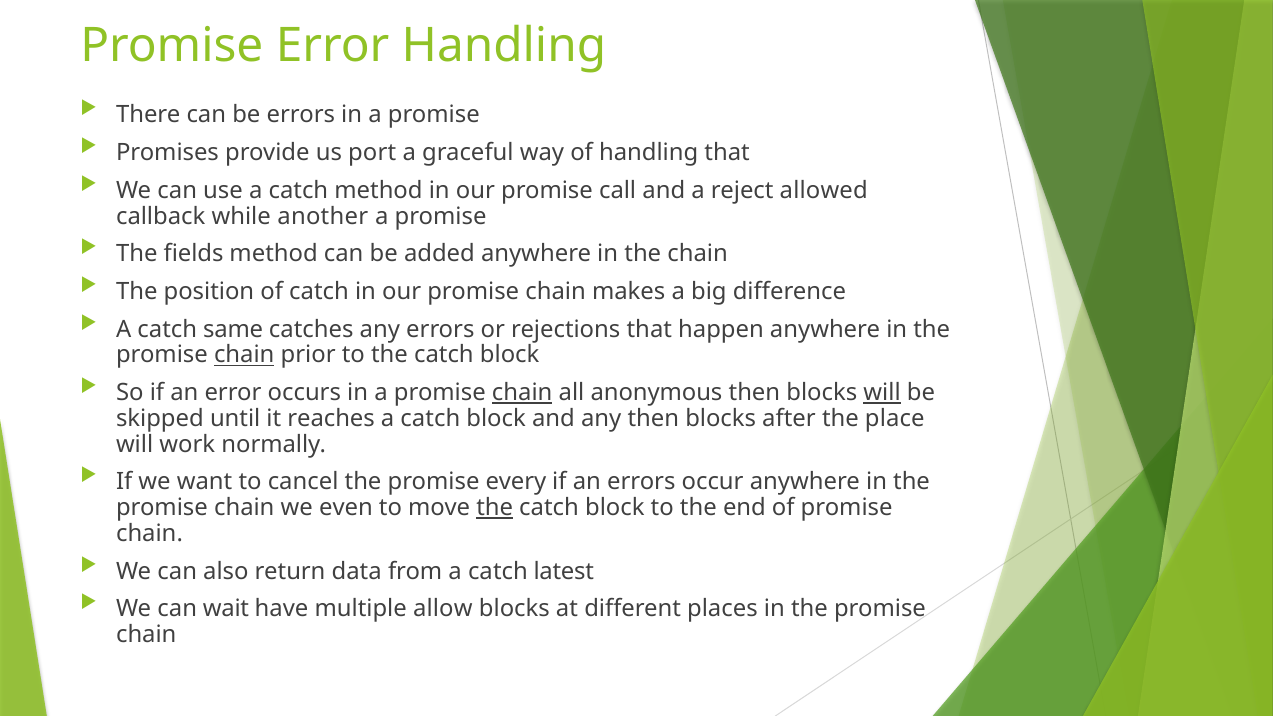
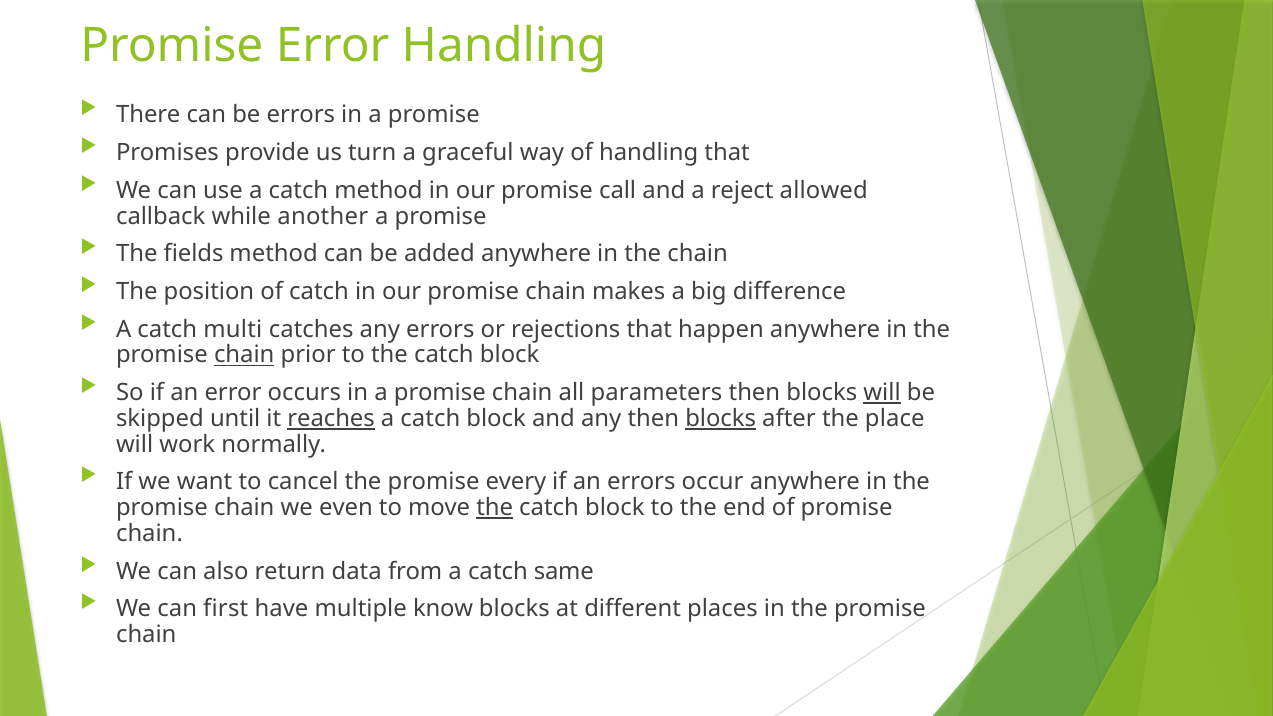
port: port -> turn (372, 153)
same: same -> multi (233, 329)
chain underline: present -> none (522, 393)
anonymous: anonymous -> parameters (656, 393)
reaches underline: none -> present (331, 419)
blocks underline: none -> present (721, 419)
latest: latest -> same (564, 571)
wait: wait -> first (226, 609)
allow: allow -> know (443, 609)
